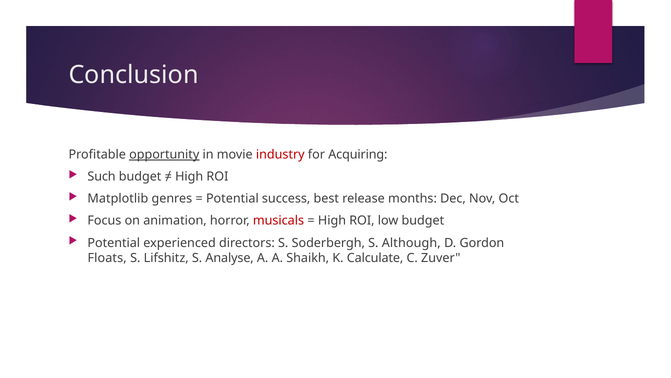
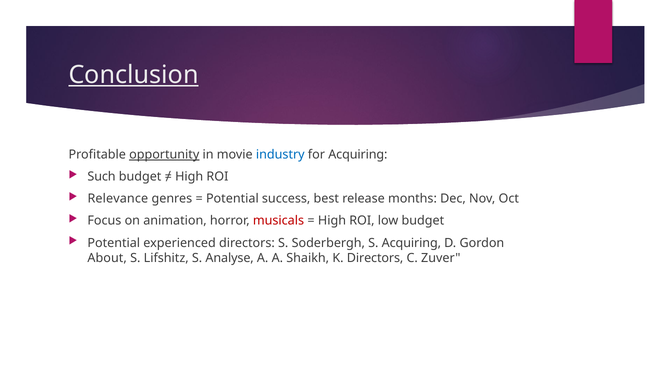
Conclusion underline: none -> present (134, 75)
industry colour: red -> blue (280, 154)
Matplotlib: Matplotlib -> Relevance (118, 198)
S Although: Although -> Acquiring (411, 243)
Floats: Floats -> About (107, 258)
K Calculate: Calculate -> Directors (375, 258)
